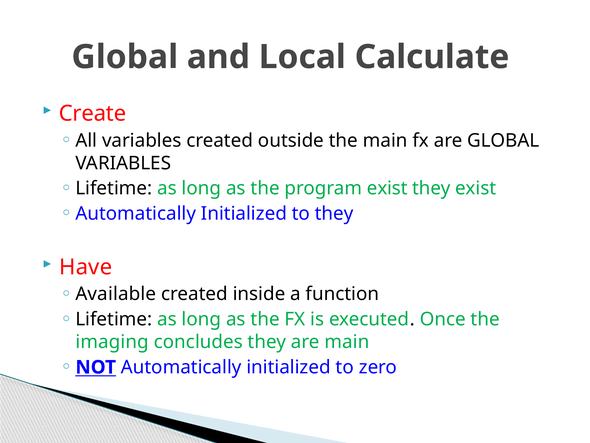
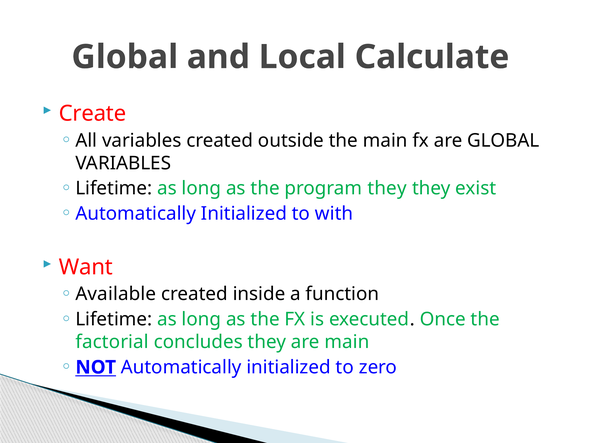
program exist: exist -> they (387, 188)
to they: they -> with (334, 213)
Have: Have -> Want (86, 267)
imaging: imaging -> factorial (112, 342)
